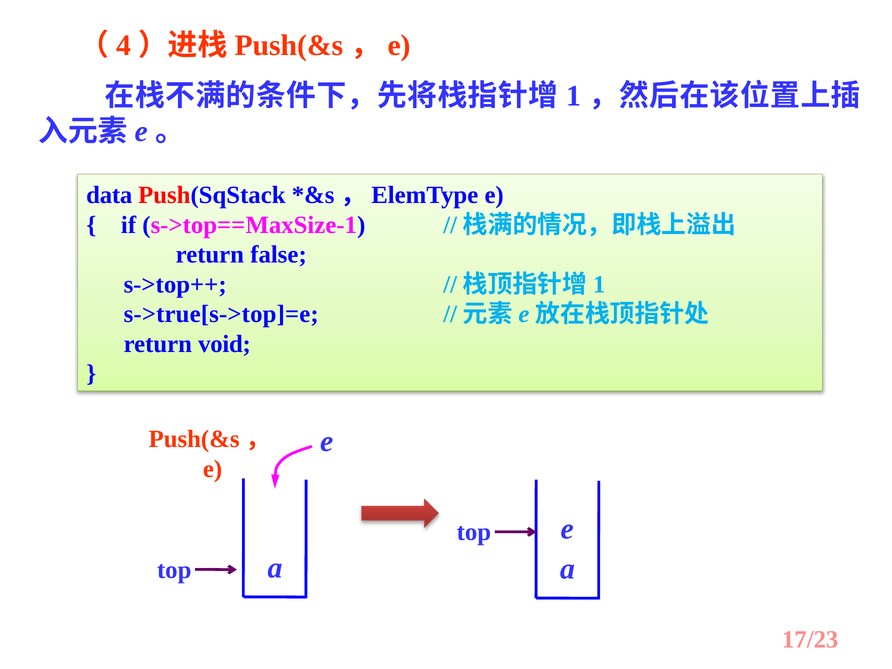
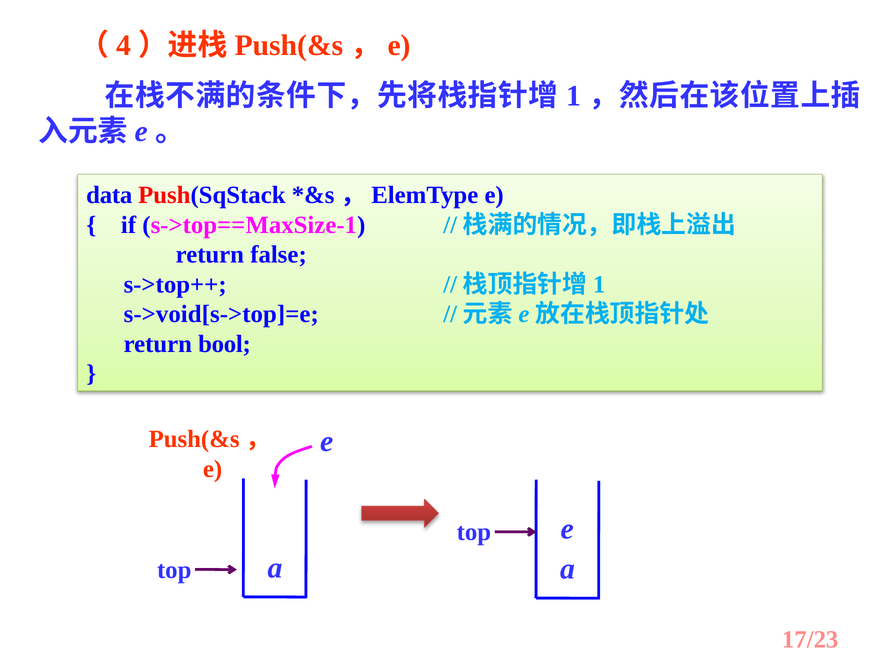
s->true[s->top]=e: s->true[s->top]=e -> s->void[s->top]=e (221, 314)
void: void -> bool (225, 344)
